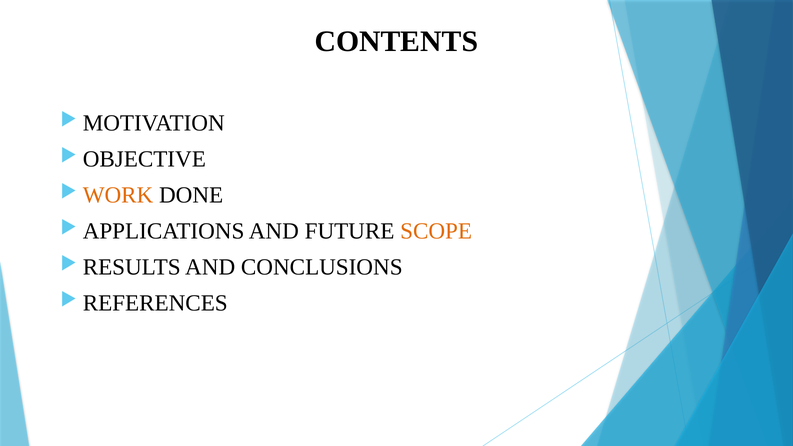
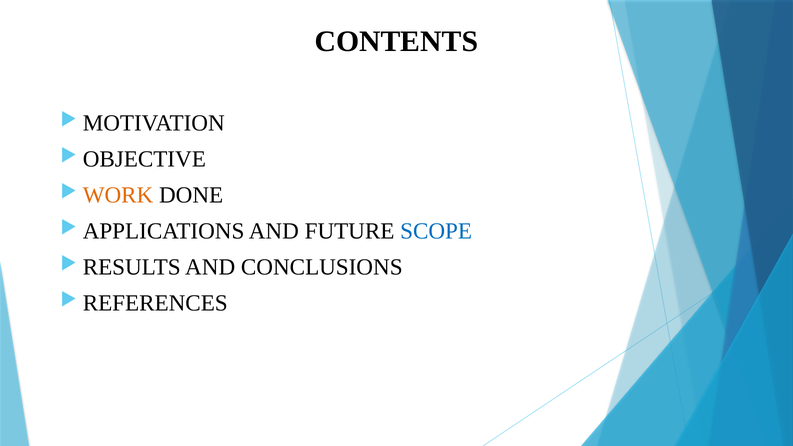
SCOPE colour: orange -> blue (436, 231)
